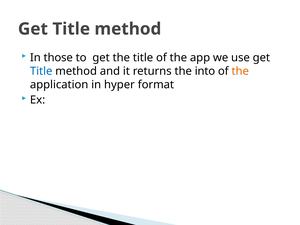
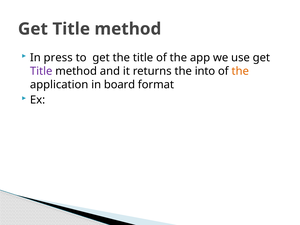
those: those -> press (58, 58)
Title colour: blue -> purple (41, 71)
hyper: hyper -> board (119, 85)
